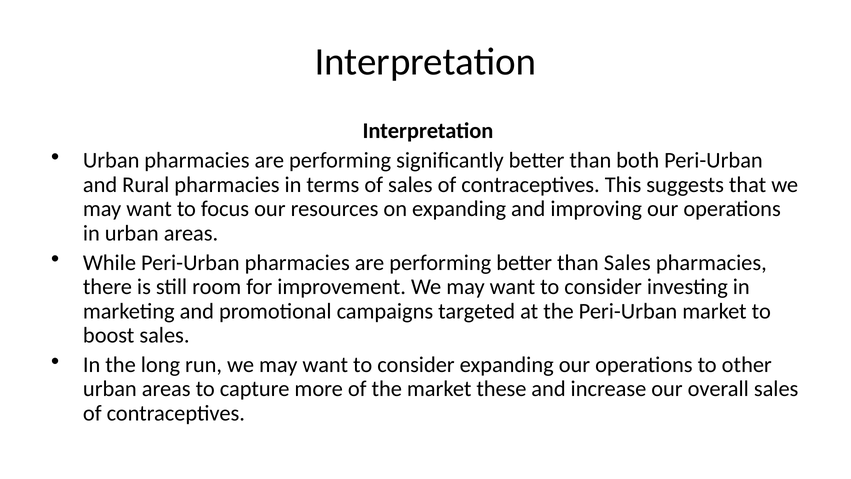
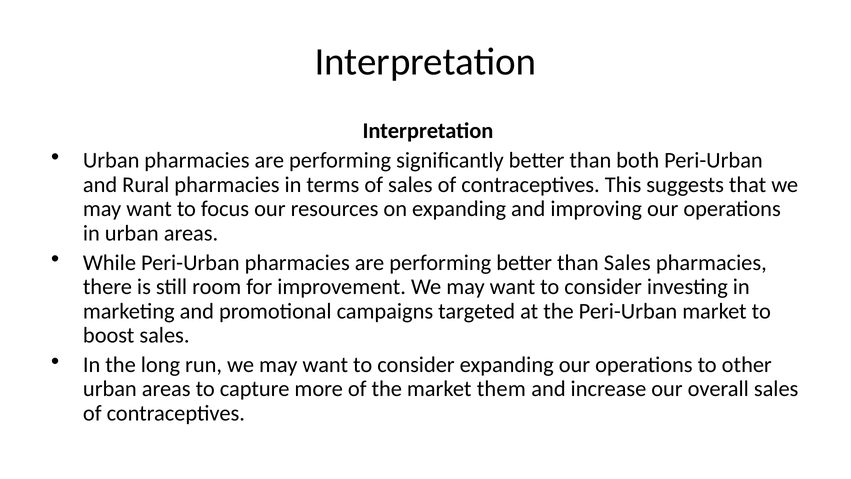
these: these -> them (501, 389)
